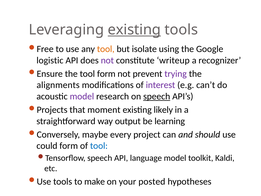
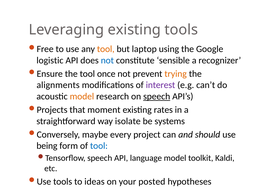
existing underline: present -> none (134, 30)
isolate: isolate -> laptop (144, 49)
not colour: purple -> blue (107, 60)
writeup: writeup -> sensible (173, 60)
tool form: form -> once (106, 74)
trying colour: purple -> orange (176, 74)
model colour: purple -> orange (82, 96)
likely: likely -> rates (163, 110)
output: output -> isolate (128, 121)
learning: learning -> systems (170, 121)
could: could -> being (47, 146)
make: make -> ideas (94, 181)
